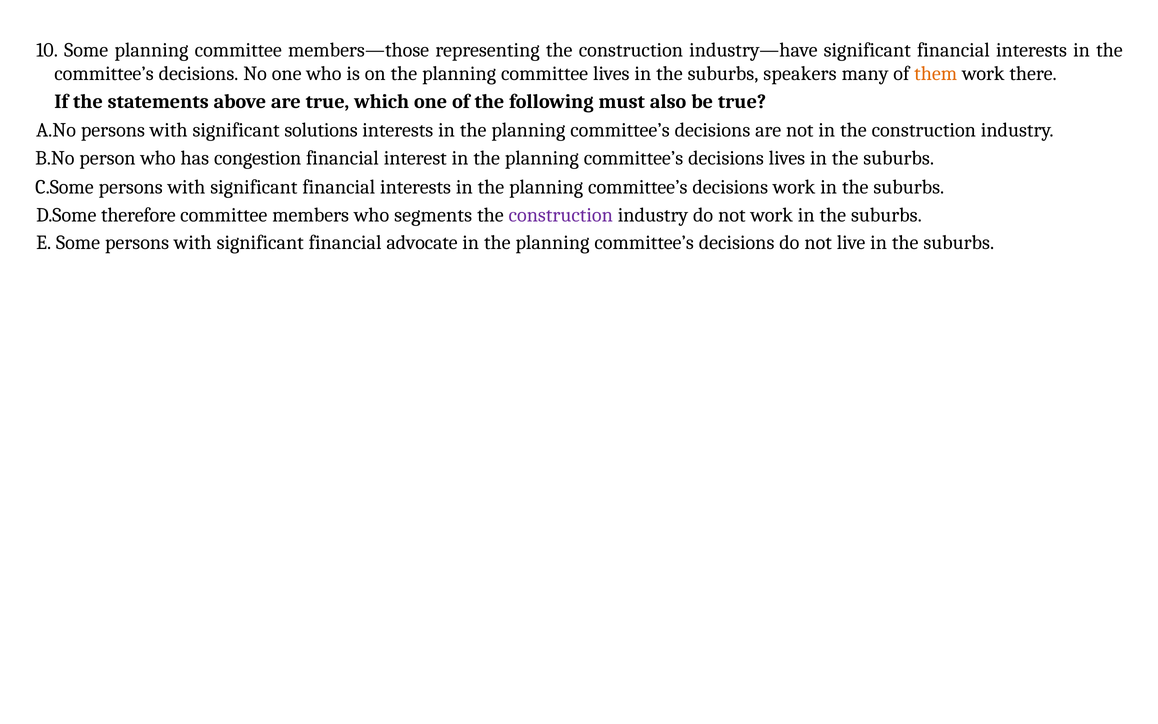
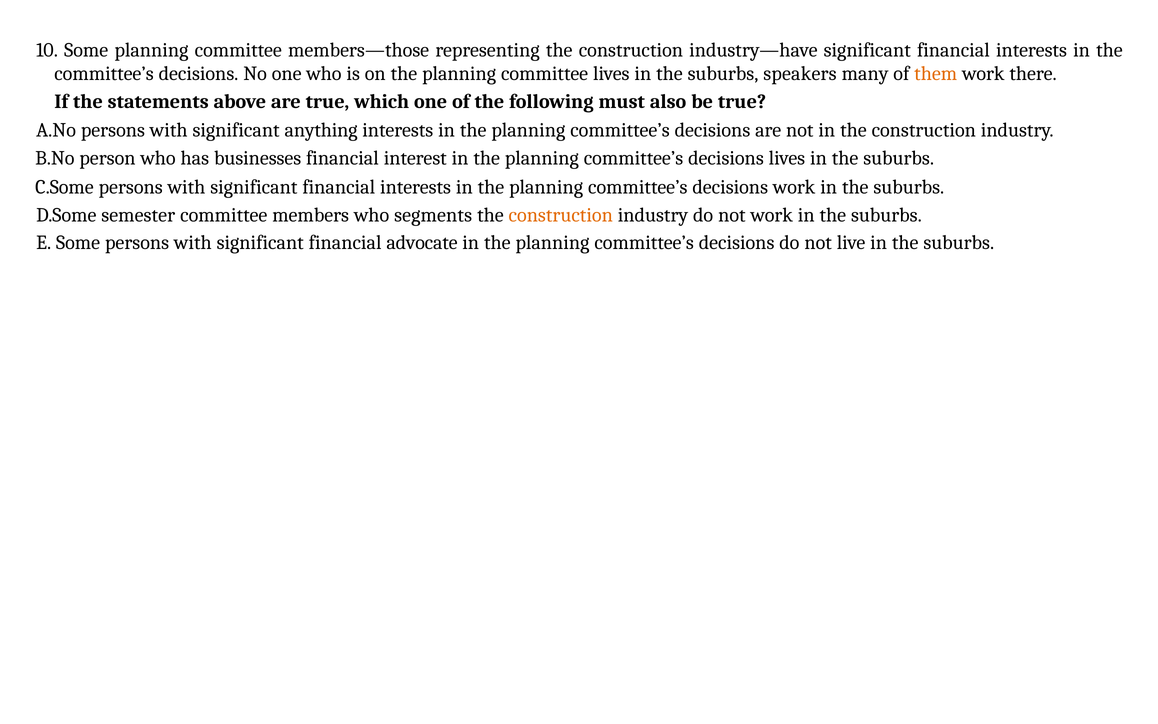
solutions: solutions -> anything (321, 130)
congestion: congestion -> businesses (258, 158)
therefore: therefore -> semester (138, 215)
construction colour: purple -> orange (561, 215)
